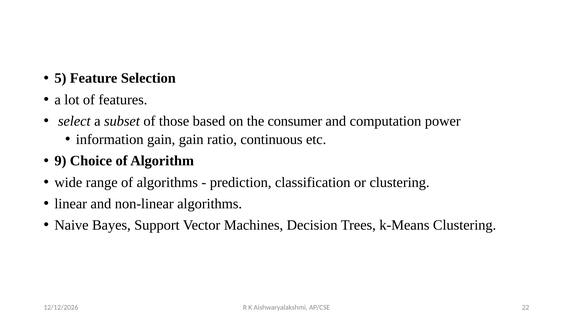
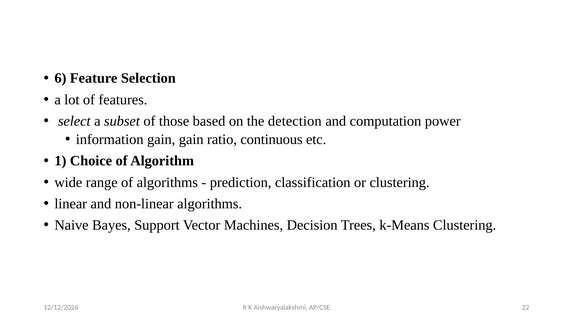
5: 5 -> 6 (60, 78)
consumer: consumer -> detection (295, 121)
9: 9 -> 1 (60, 161)
